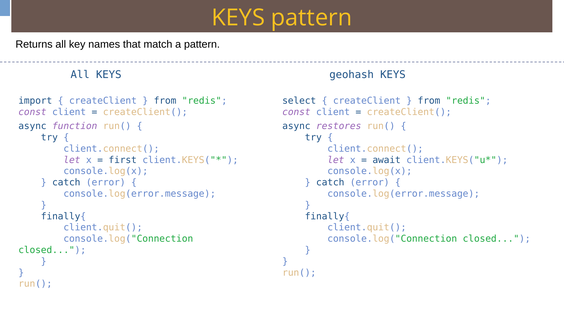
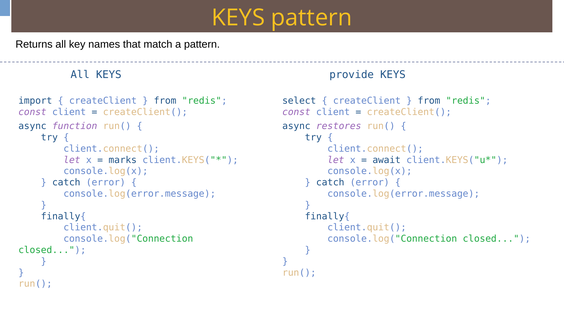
geohash: geohash -> provide (352, 75)
first: first -> marks (123, 160)
